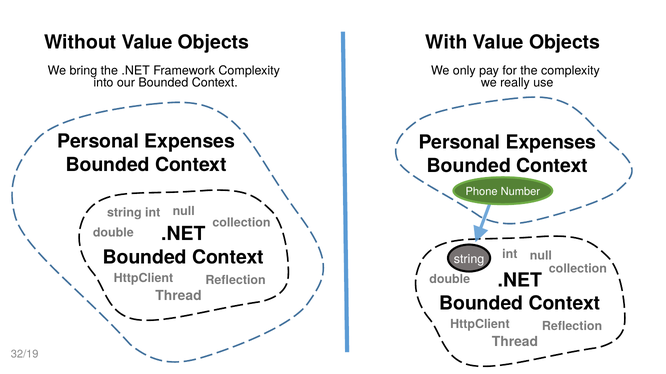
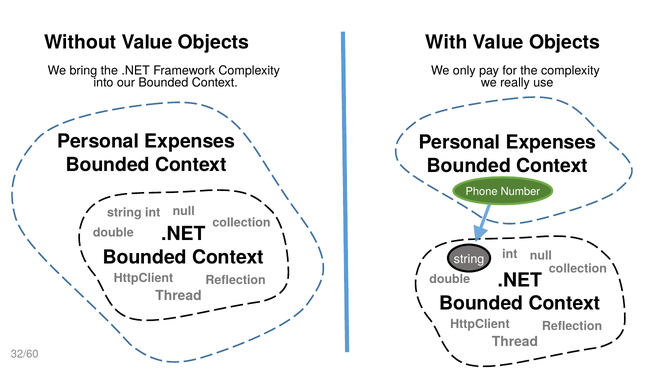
32/19: 32/19 -> 32/60 (25, 354)
